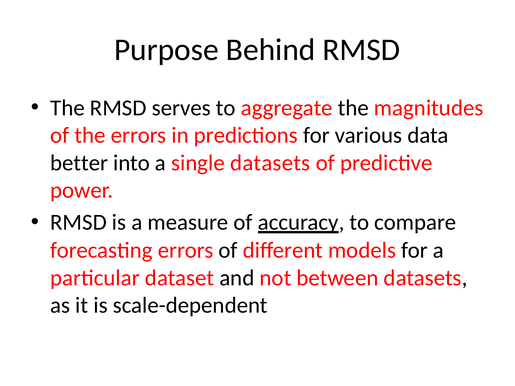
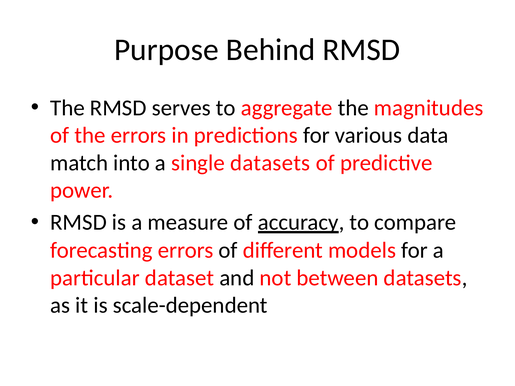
better: better -> match (79, 163)
